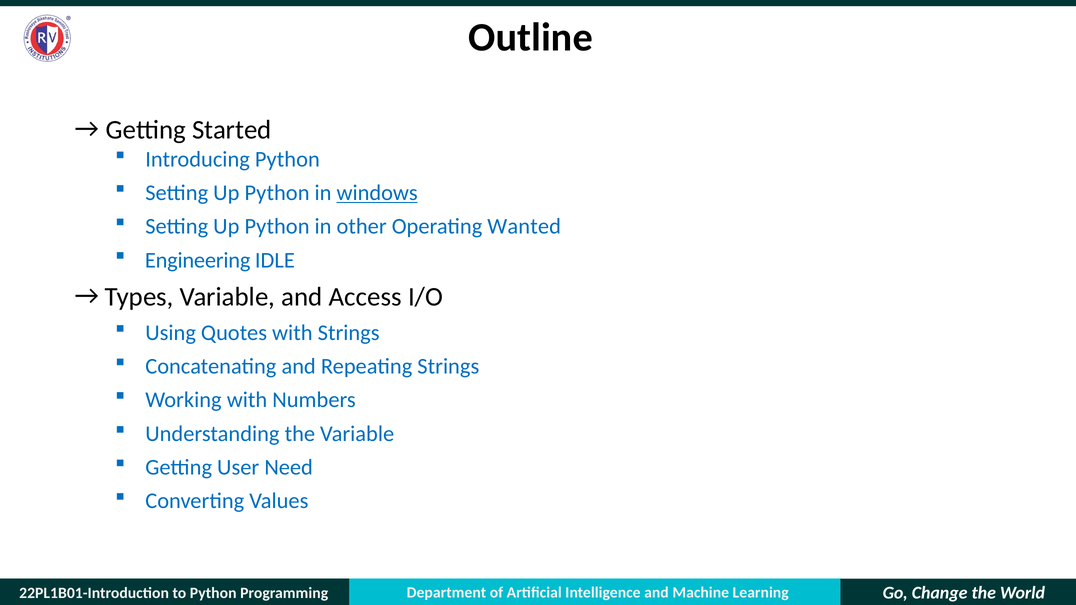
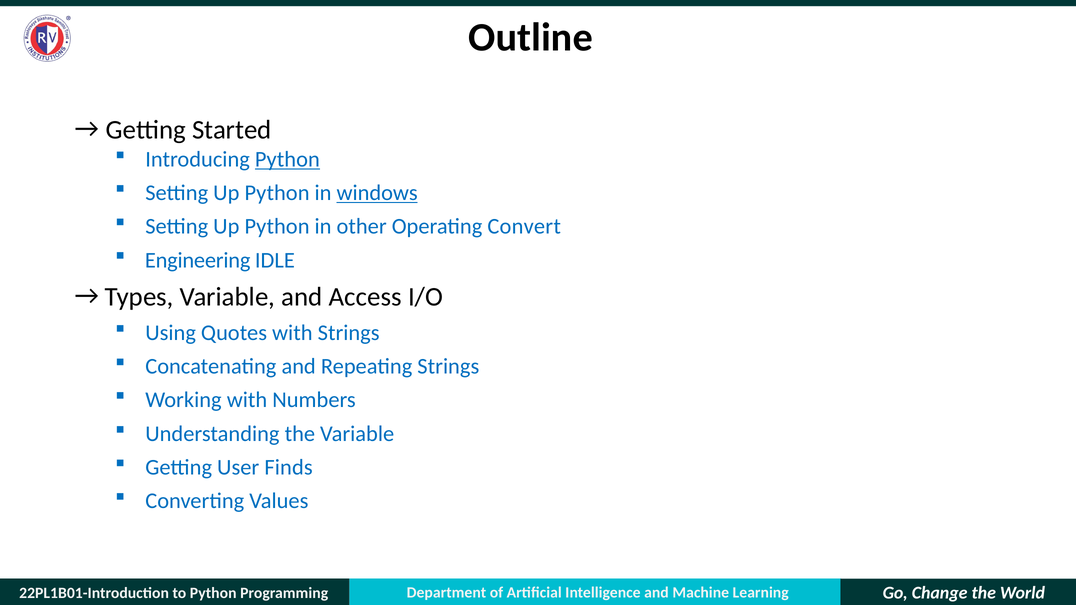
Python underline: none -> present (287, 159)
Wanted: Wanted -> Convert (524, 227)
Need: Need -> Finds (289, 468)
